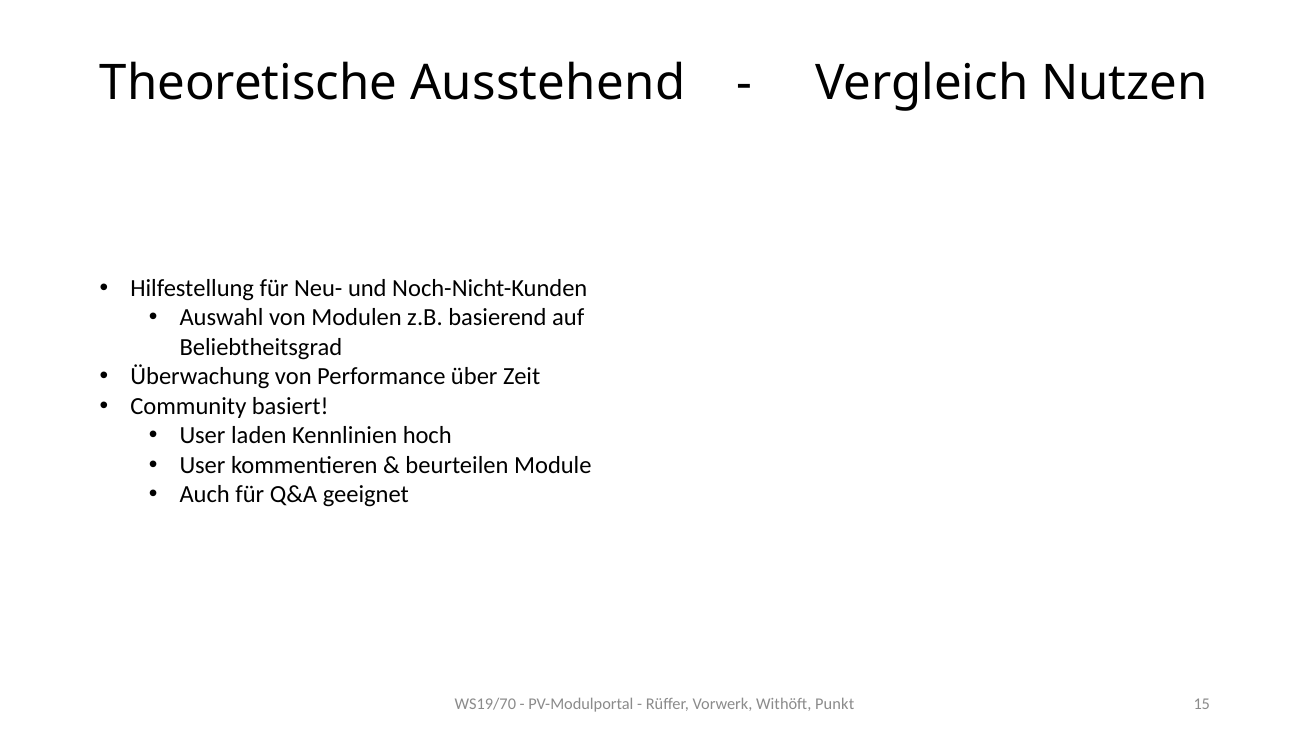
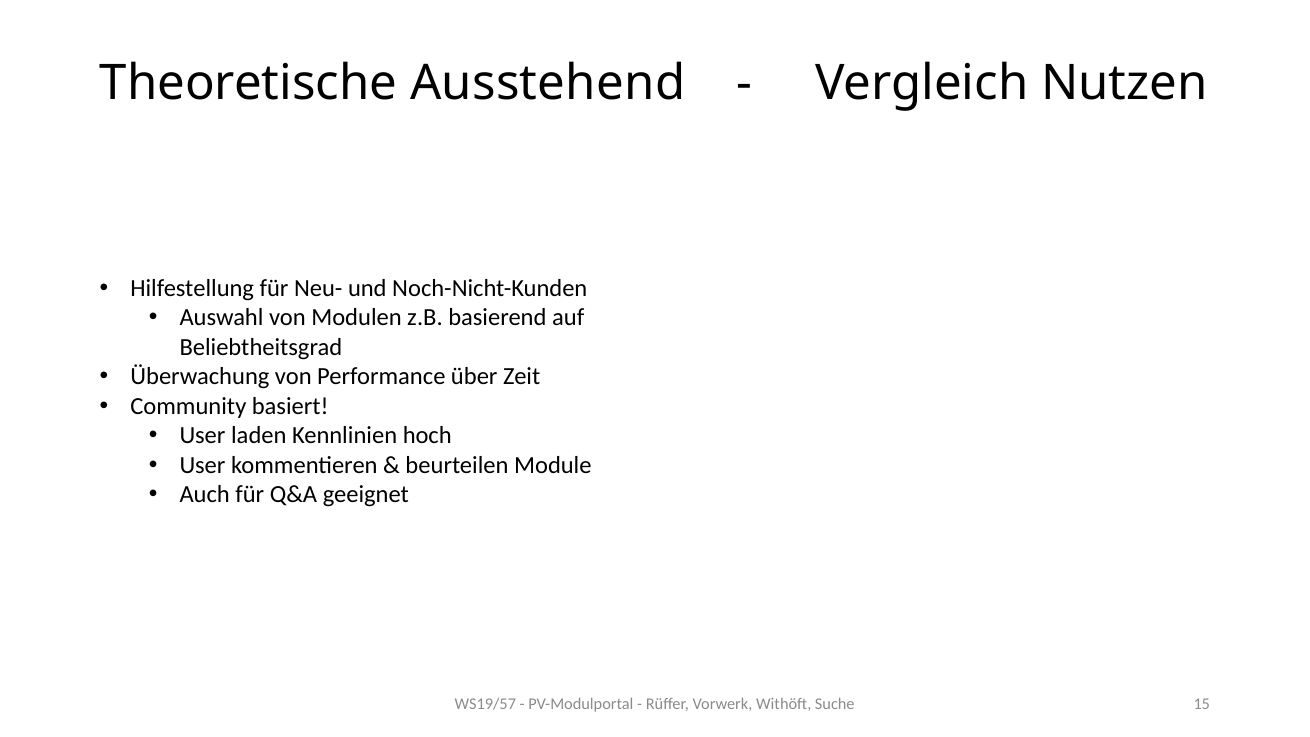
WS19/70: WS19/70 -> WS19/57 (485, 704)
Punkt: Punkt -> Suche (835, 704)
